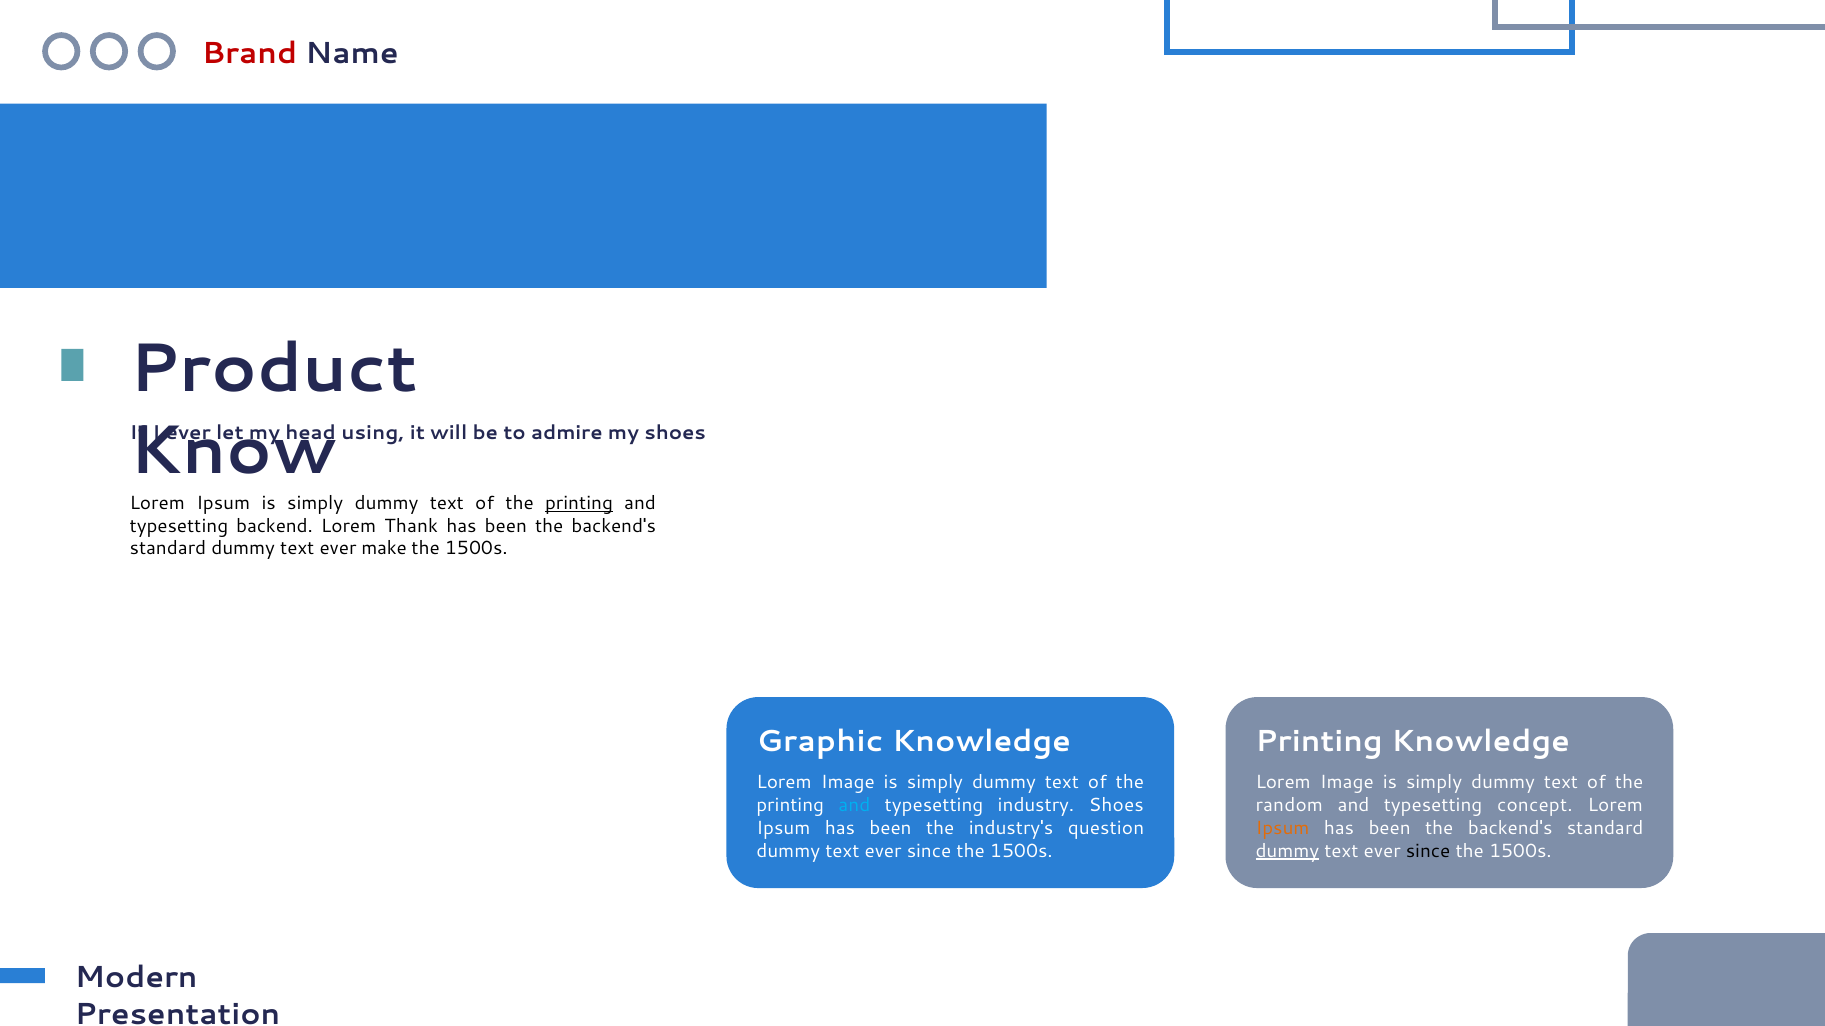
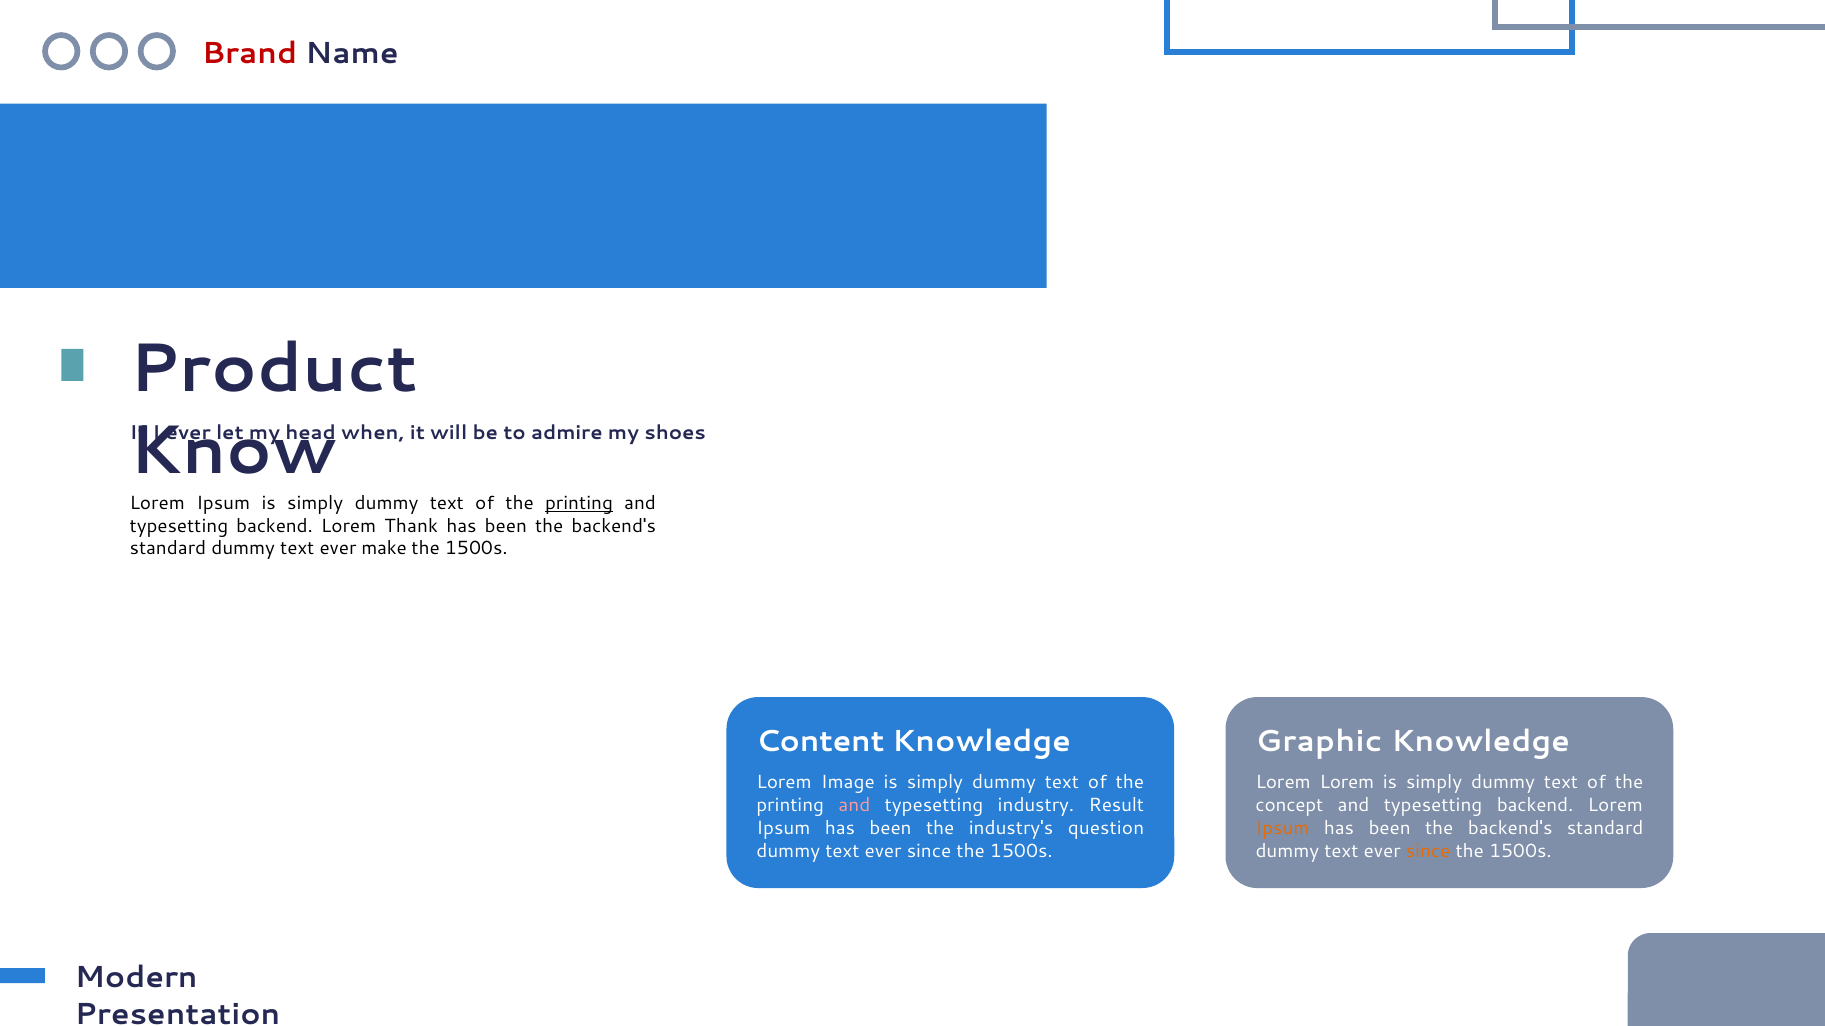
using: using -> when (373, 434)
Graphic: Graphic -> Content (820, 742)
Printing: Printing -> Graphic (1319, 742)
Image: Image -> Lorem (1347, 783)
and colour: light blue -> pink (854, 806)
industry Shoes: Shoes -> Result (1116, 806)
random: random -> concept (1289, 806)
concept: concept -> backend (1535, 806)
dummy underline: present -> none (1287, 851)
since colour: black -> orange (1428, 851)
